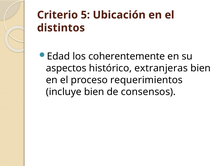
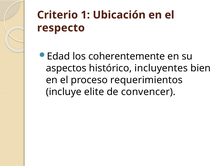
5: 5 -> 1 (85, 15)
distintos: distintos -> respecto (61, 28)
extranjeras: extranjeras -> incluyentes (161, 68)
incluye bien: bien -> elite (94, 92)
consensos: consensos -> convencer (148, 92)
